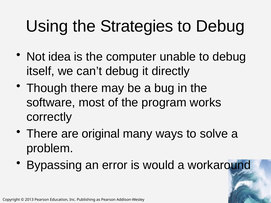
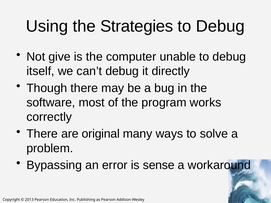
idea: idea -> give (60, 57)
would: would -> sense (159, 165)
